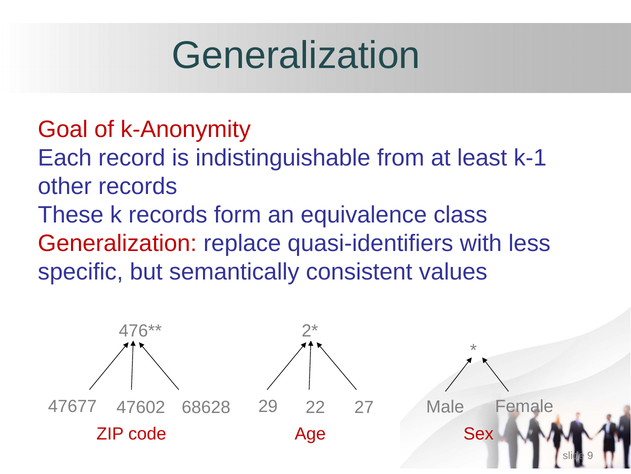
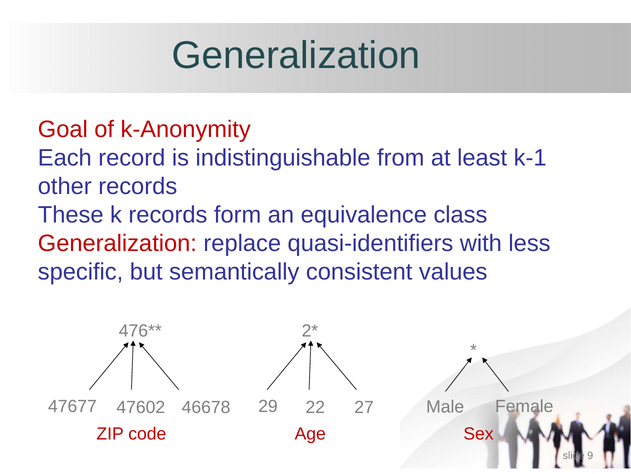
68628: 68628 -> 46678 (206, 407)
